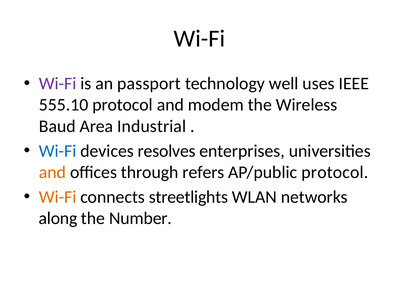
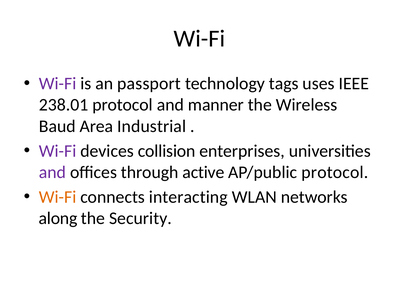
well: well -> tags (284, 84)
555.10: 555.10 -> 238.01 (64, 105)
modem: modem -> manner (216, 105)
Wi-Fi colour: blue -> purple (58, 151)
resolves: resolves -> collision (167, 151)
and colour: orange -> purple (52, 172)
refers: refers -> active (203, 172)
streetlights: streetlights -> interacting (188, 197)
Number: Number -> Security (140, 219)
